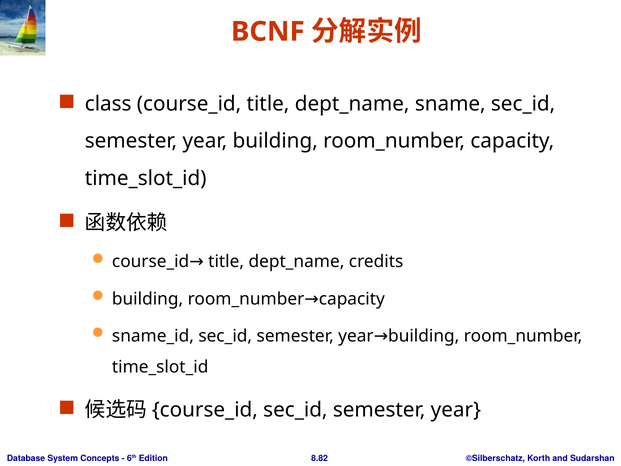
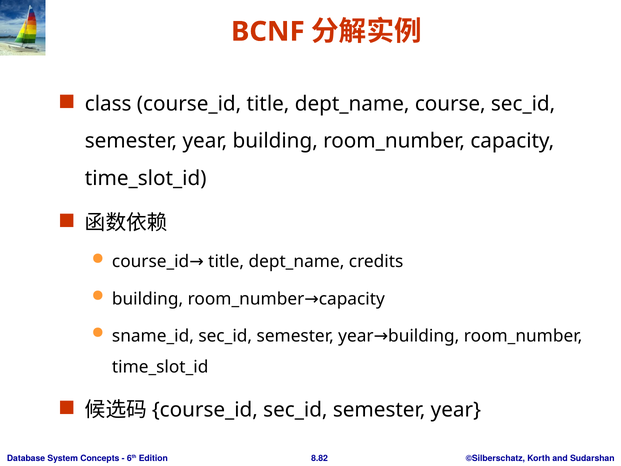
sname: sname -> course (450, 104)
